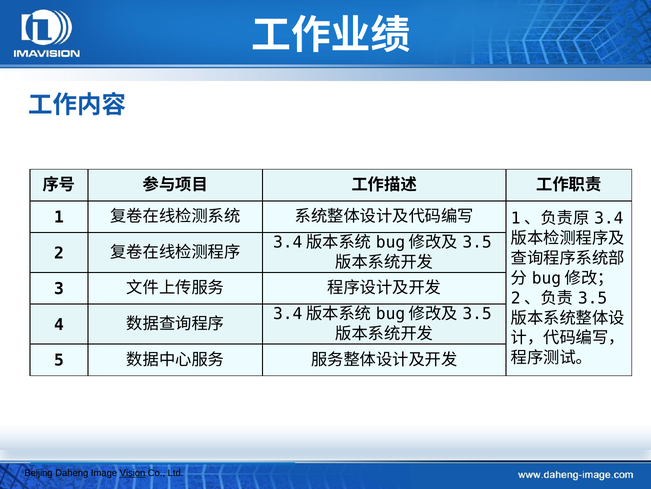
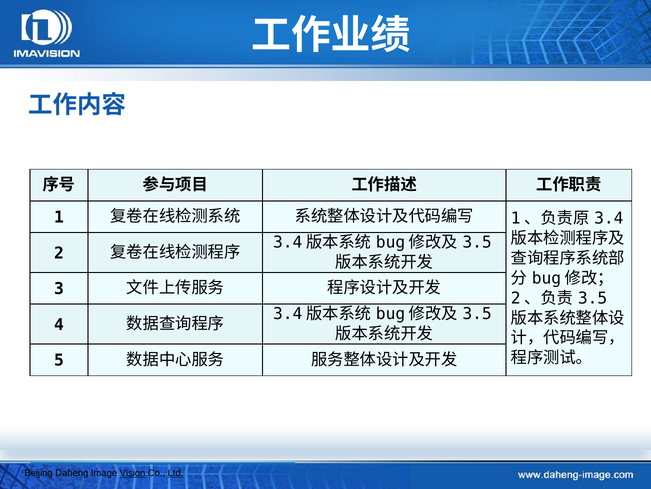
Ltd underline: none -> present (176, 472)
